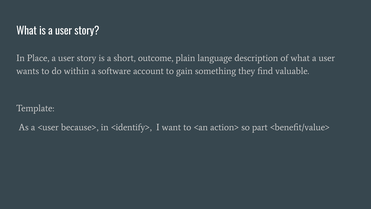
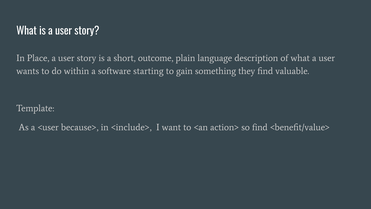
account: account -> starting (148, 71)
<identify>: <identify> -> <include> (131, 127)
so part: part -> find (260, 127)
